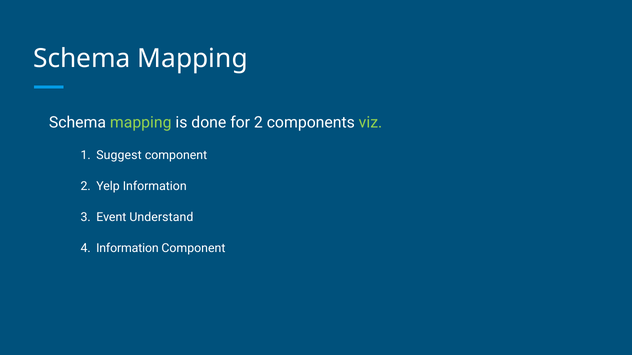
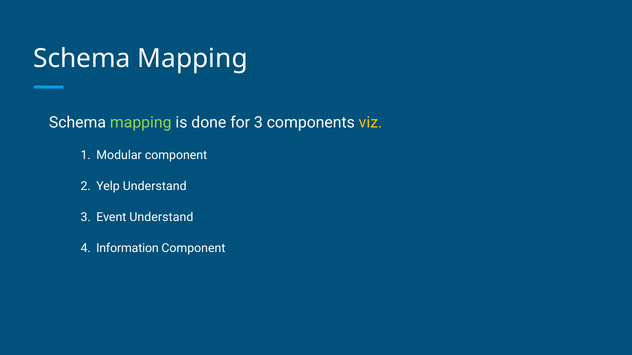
for 2: 2 -> 3 (258, 123)
viz colour: light green -> yellow (370, 123)
Suggest: Suggest -> Modular (119, 156)
Yelp Information: Information -> Understand (155, 187)
